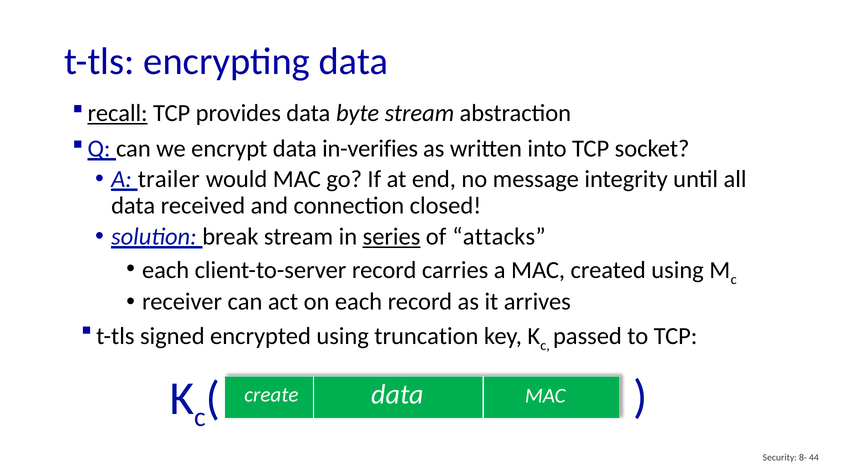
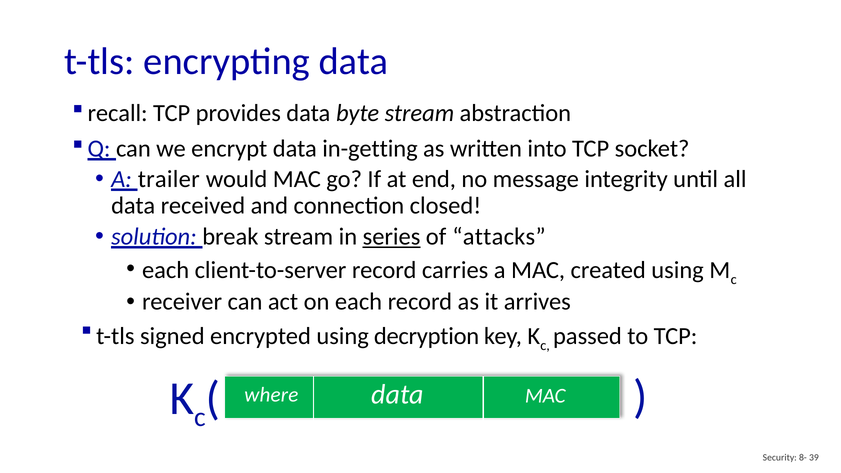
recall underline: present -> none (118, 113)
in-verifies: in-verifies -> in-getting (370, 149)
truncation: truncation -> decryption (427, 336)
create: create -> where (271, 395)
44: 44 -> 39 (814, 458)
